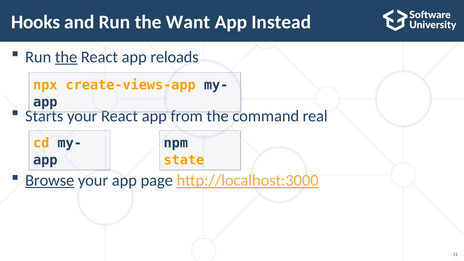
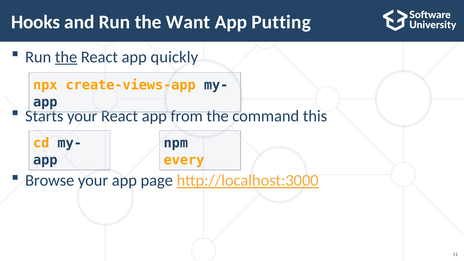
Instead: Instead -> Putting (281, 22)
reloads: reloads -> quickly (174, 57)
real: real -> this (315, 116)
state: state -> every (184, 160)
Browse underline: present -> none (50, 181)
